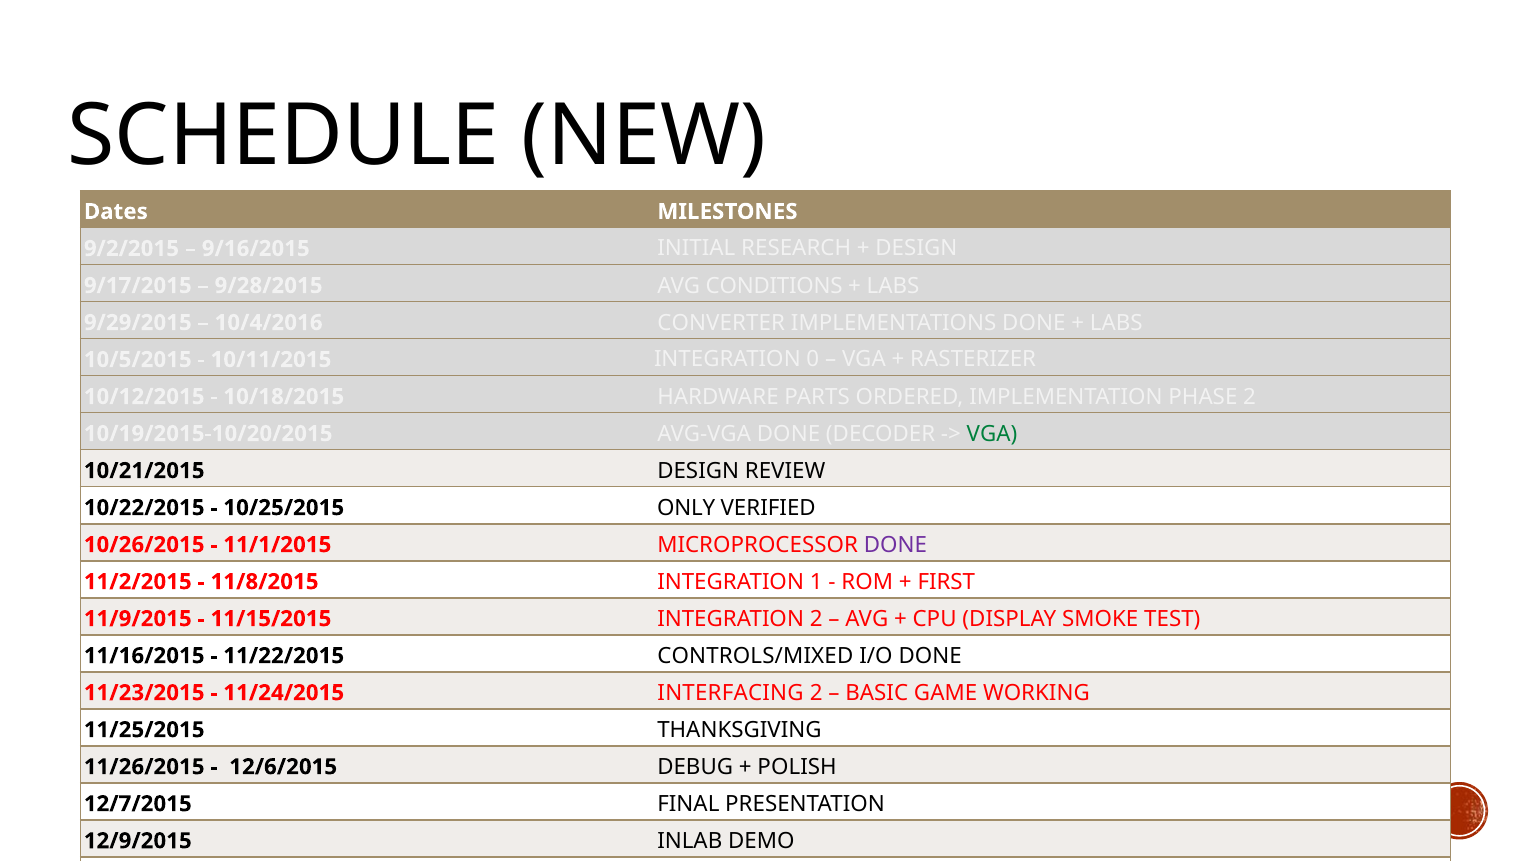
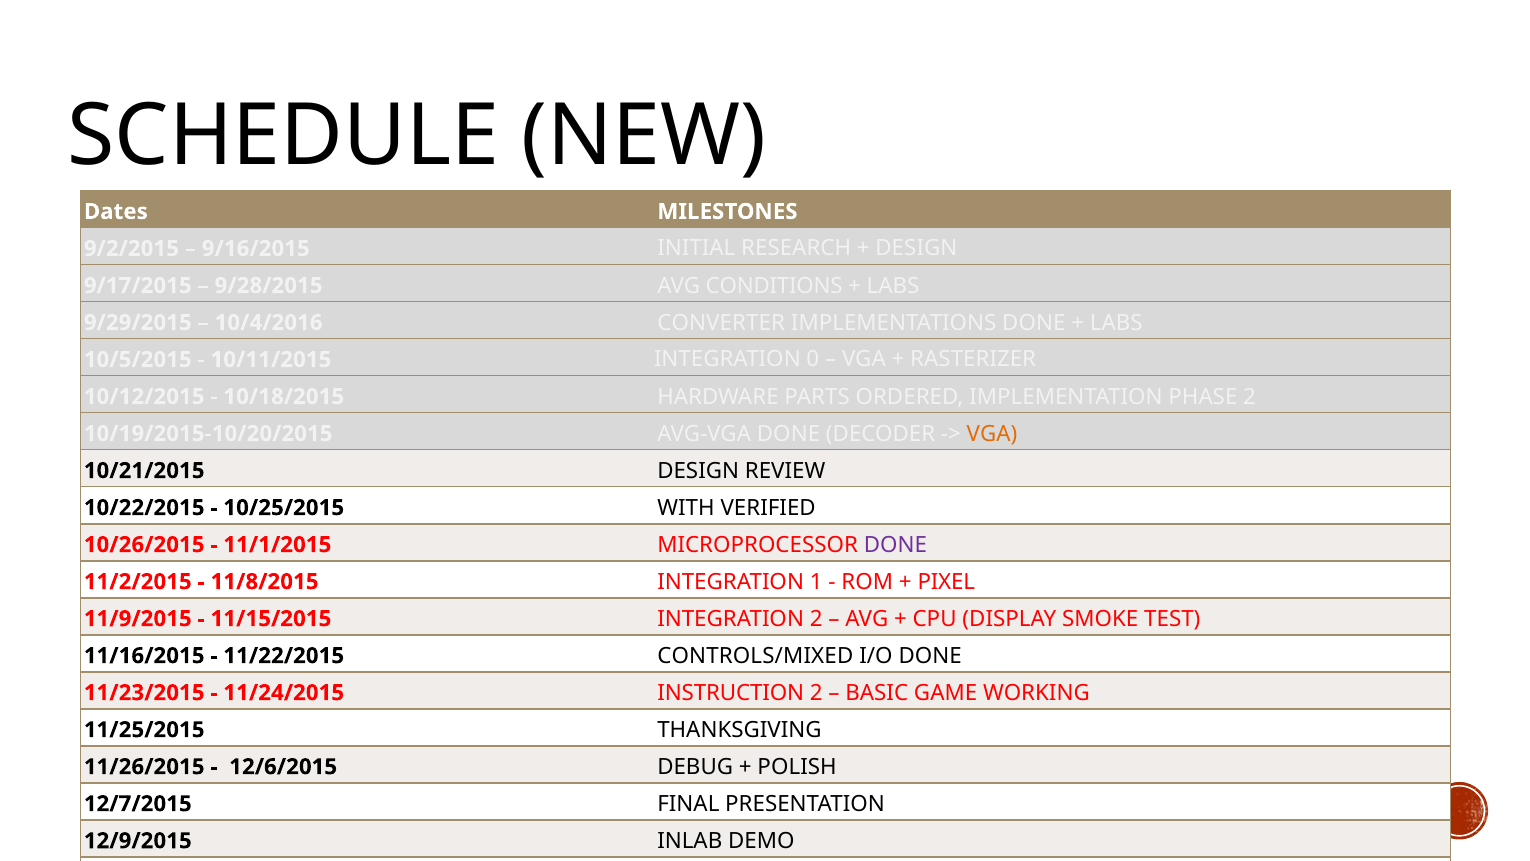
VGA colour: green -> orange (992, 434)
ONLY: ONLY -> WITH (686, 508)
FIRST: FIRST -> PIXEL (946, 582)
INTERFACING: INTERFACING -> INSTRUCTION (731, 693)
